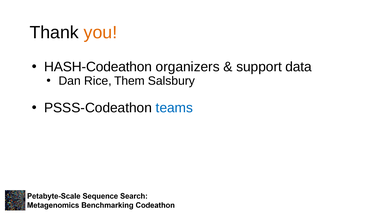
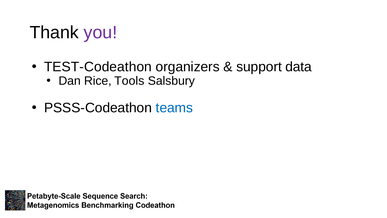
you colour: orange -> purple (100, 33)
HASH-Codeathon: HASH-Codeathon -> TEST-Codeathon (98, 67)
Them: Them -> Tools (129, 81)
